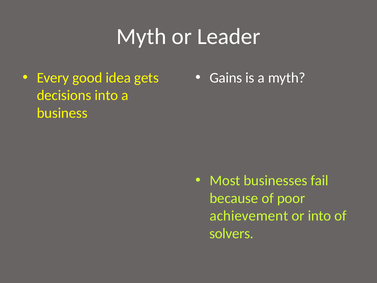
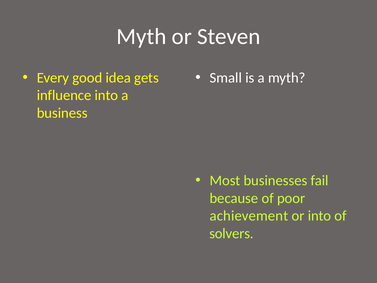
Leader: Leader -> Steven (229, 36)
Gains: Gains -> Small (226, 78)
decisions: decisions -> influence (64, 95)
